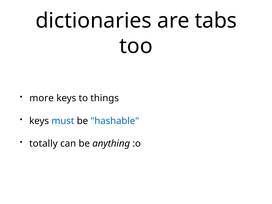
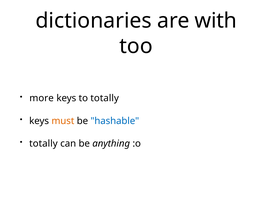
tabs: tabs -> with (216, 21)
to things: things -> totally (105, 98)
must colour: blue -> orange (63, 121)
